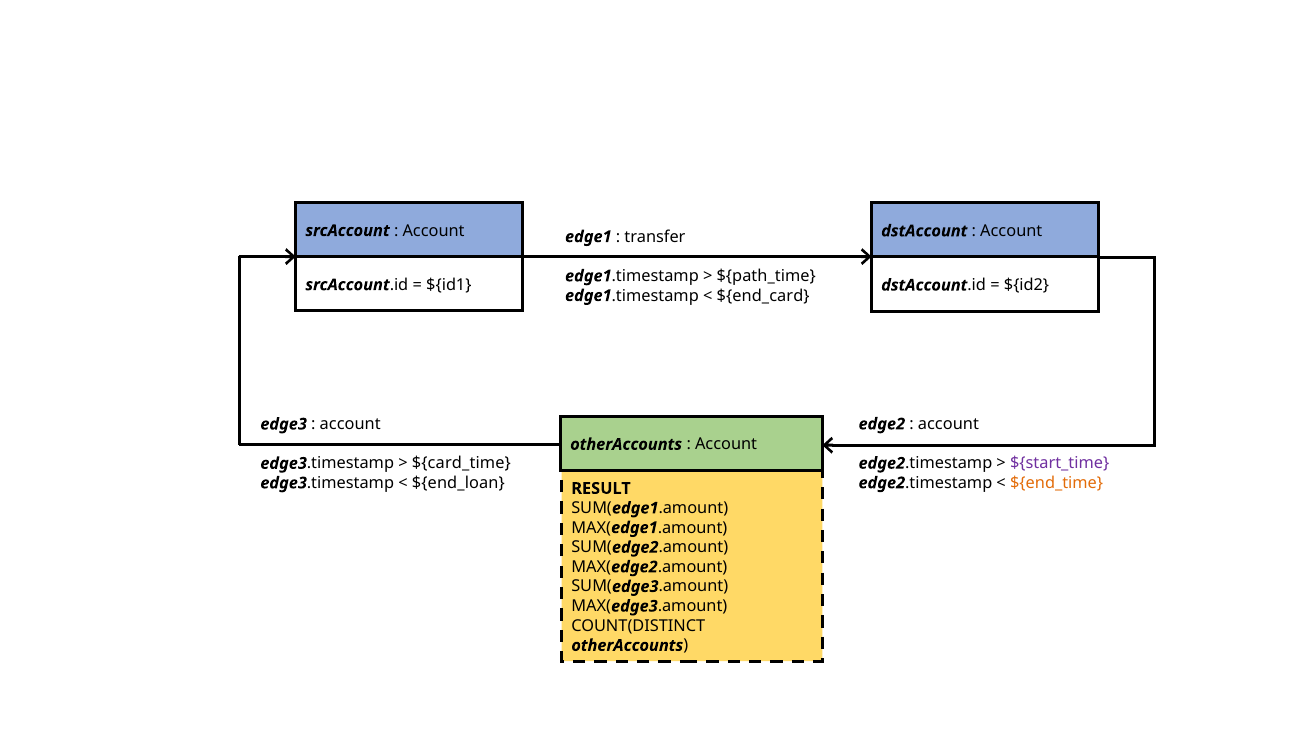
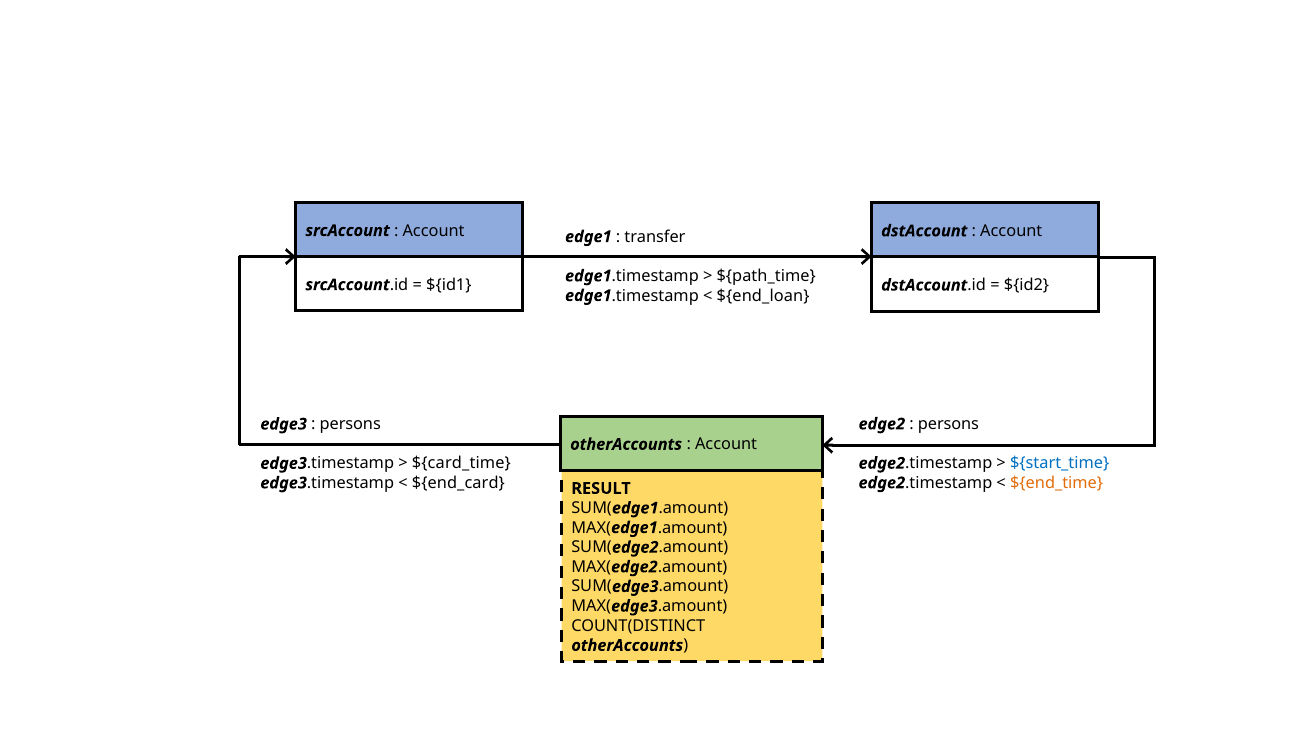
${end_card: ${end_card -> ${end_loan (763, 296)
account: account -> persons (948, 424)
account: account -> persons (350, 424)
${start_time colour: purple -> blue (1060, 463)
${end_loan: ${end_loan -> ${end_card (458, 483)
